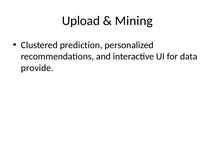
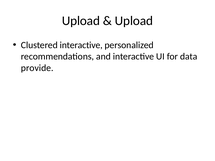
Mining: Mining -> Upload (134, 21)
Clustered prediction: prediction -> interactive (81, 45)
